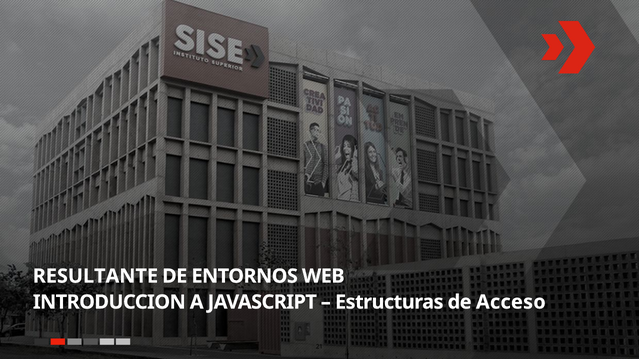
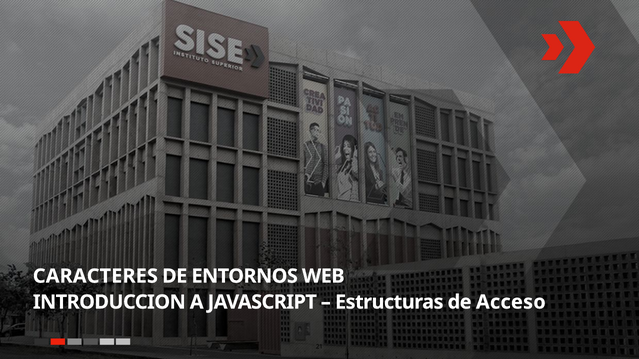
RESULTANTE: RESULTANTE -> CARACTERES (95, 276)
